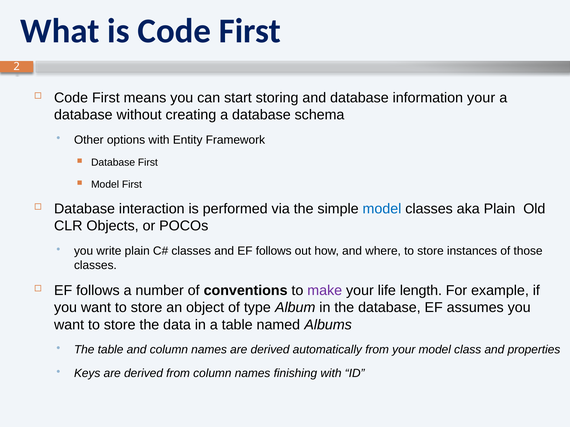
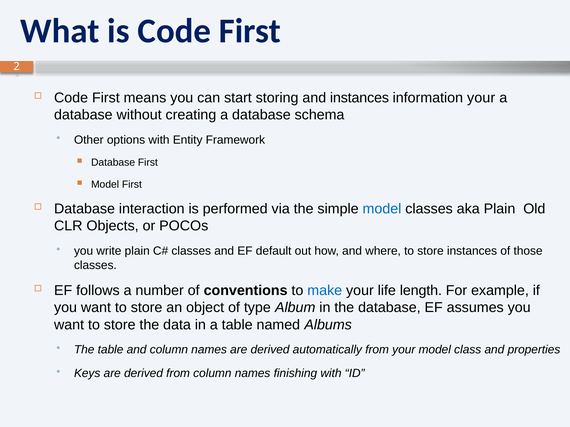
and database: database -> instances (359, 98)
and EF follows: follows -> default (274, 251)
make colour: purple -> blue (325, 291)
